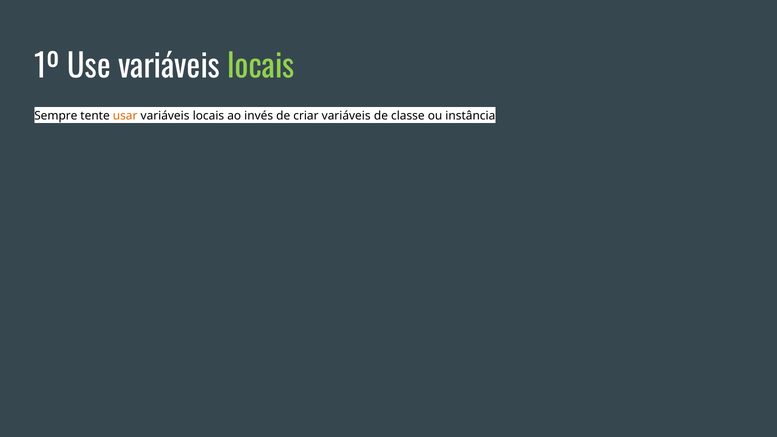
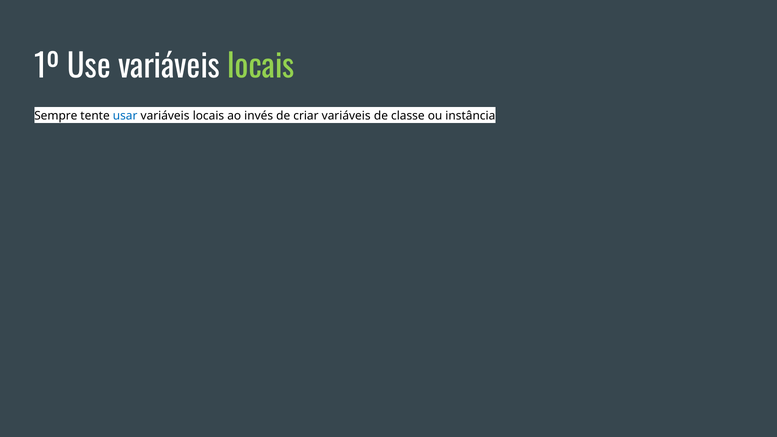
usar colour: orange -> blue (125, 116)
